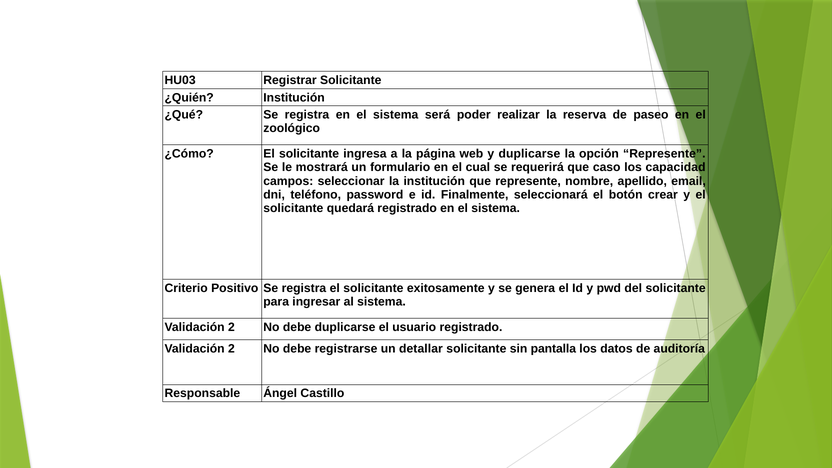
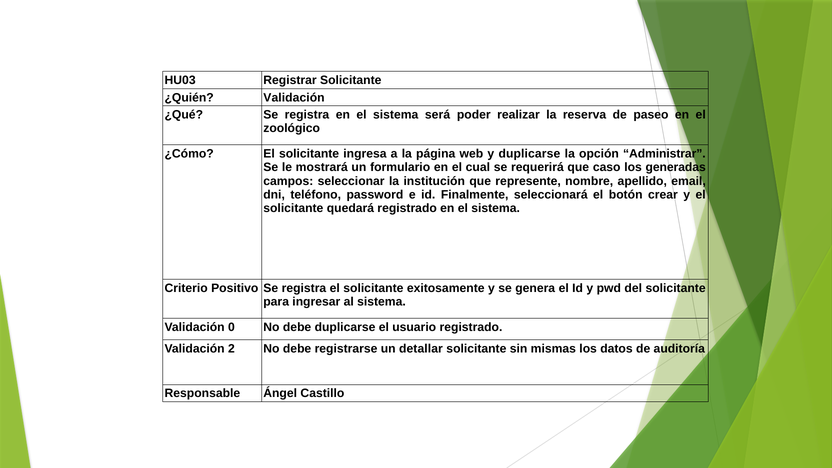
¿Quién Institución: Institución -> Validación (294, 98)
opción Represente: Represente -> Administrar (664, 154)
capacidad: capacidad -> generadas (676, 167)
2: 2 -> 0 (231, 327)
pantalla: pantalla -> mismas (553, 349)
